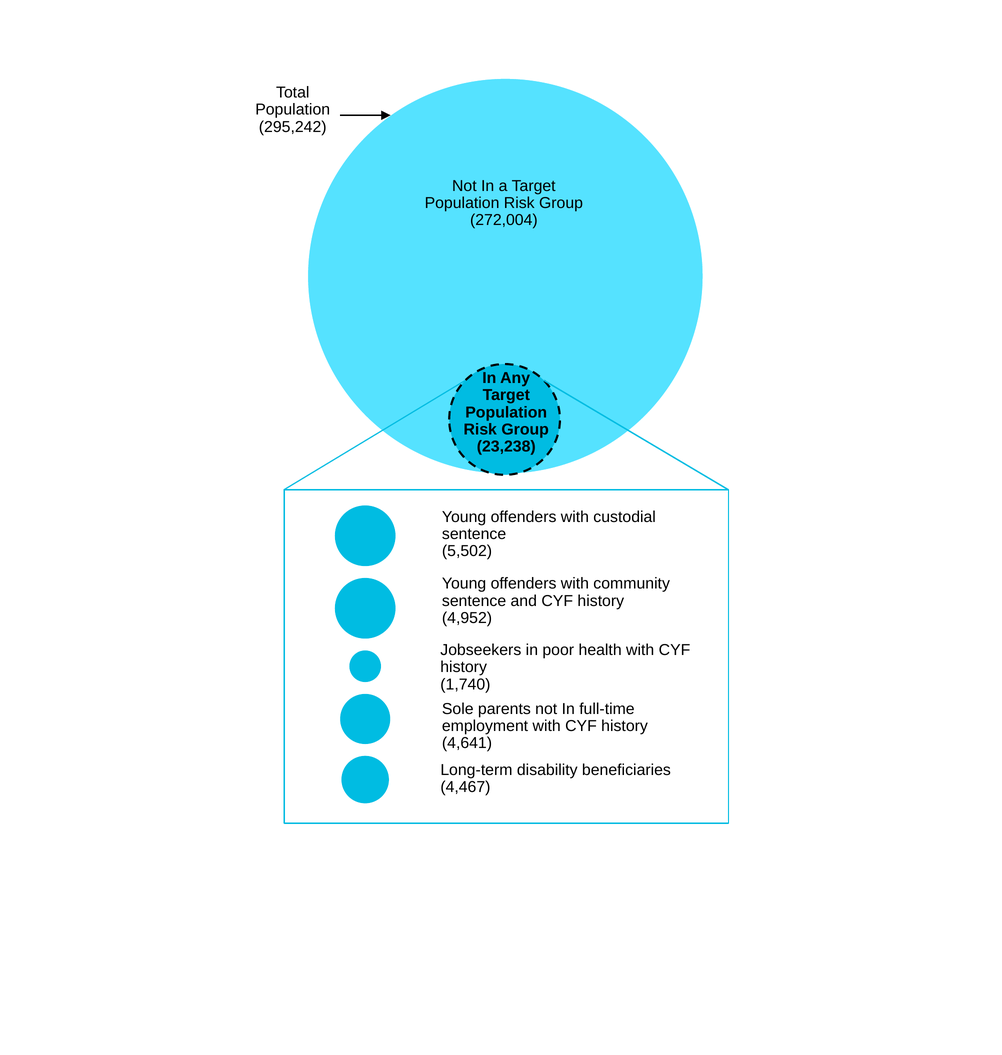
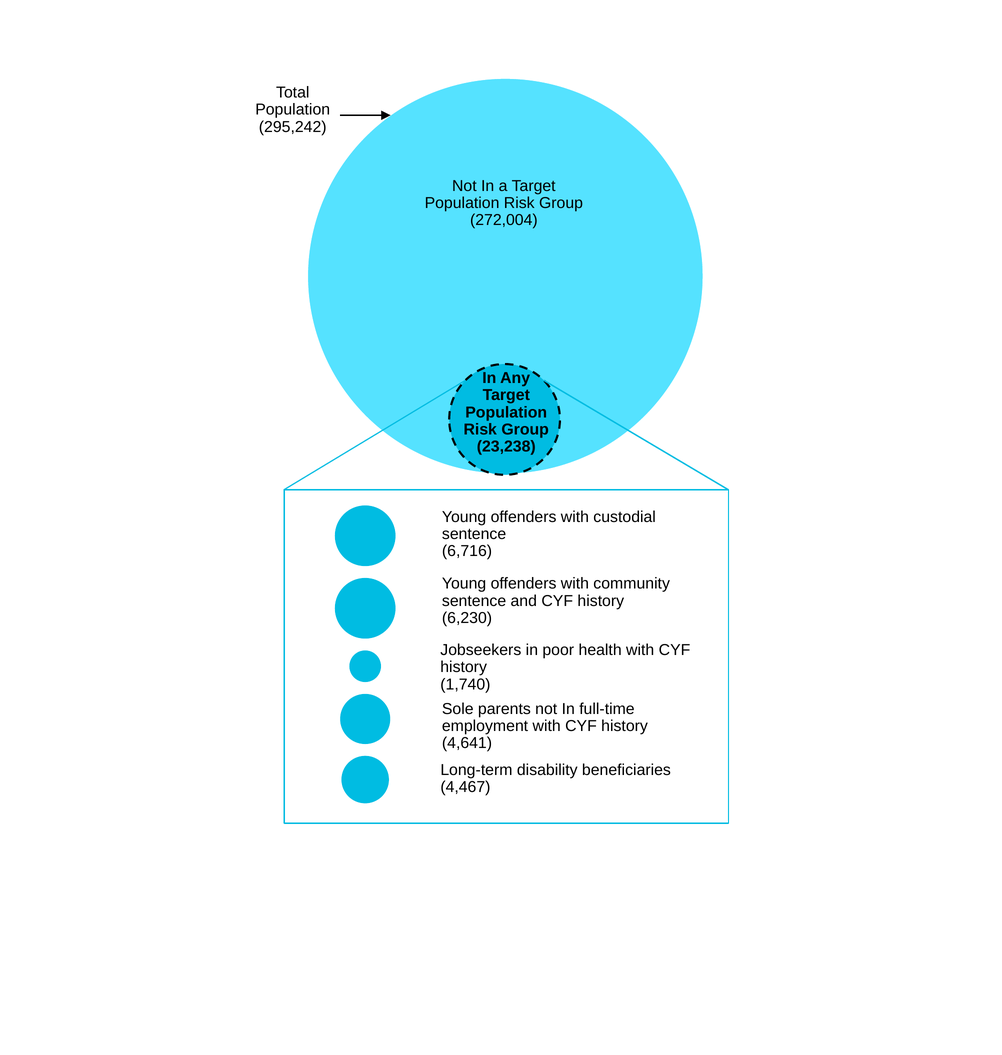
5,502: 5,502 -> 6,716 (467, 551)
4,952: 4,952 -> 6,230 (467, 618)
